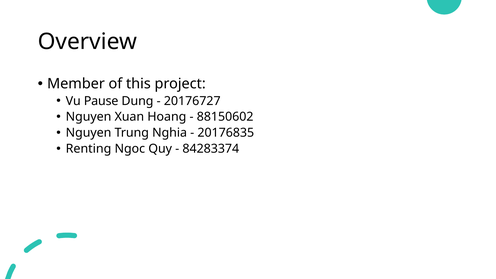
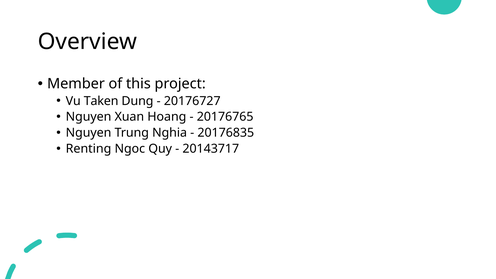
Pause: Pause -> Taken (101, 101)
88150602: 88150602 -> 20176765 (225, 117)
84283374: 84283374 -> 20143717 (211, 149)
